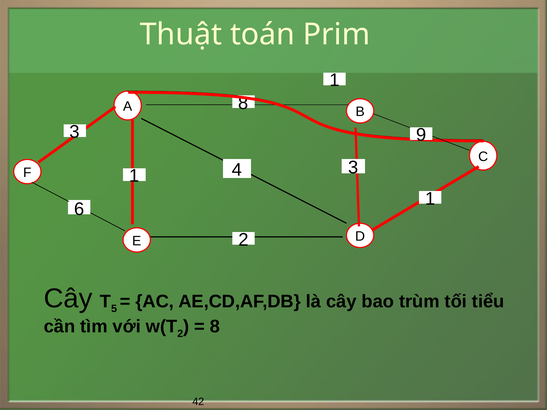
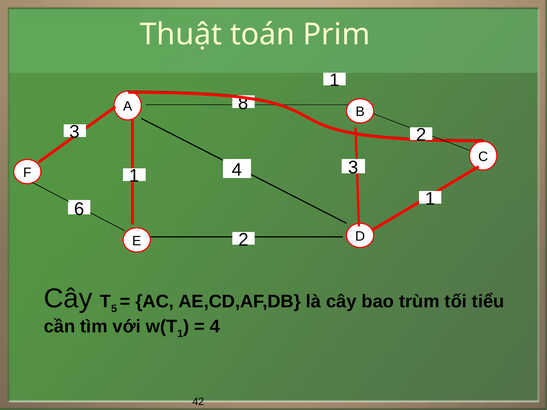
3 9: 9 -> 2 (421, 135)
2: 2 -> 1 (180, 334)
8: 8 -> 4 (215, 327)
